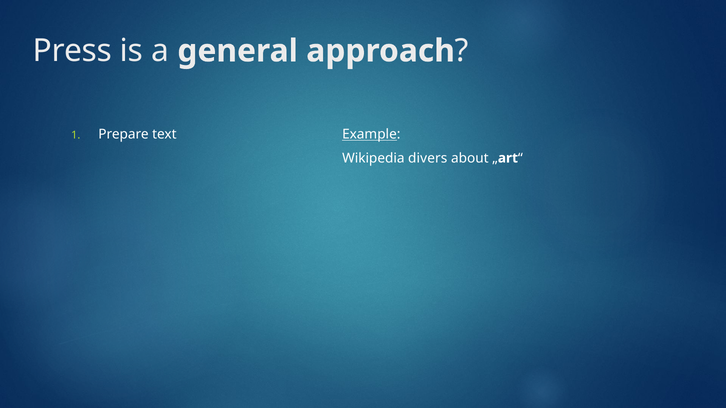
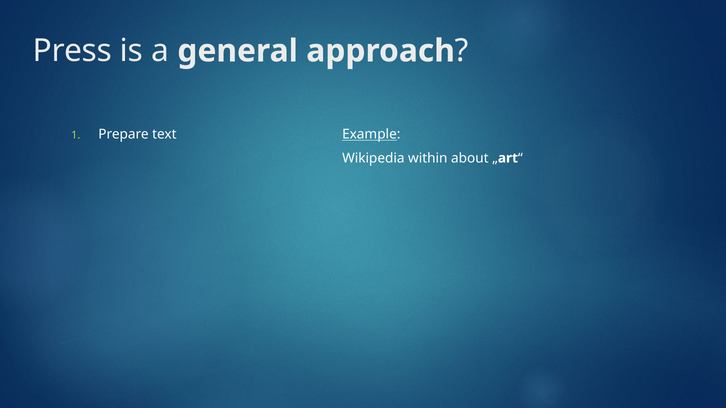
divers: divers -> within (428, 158)
